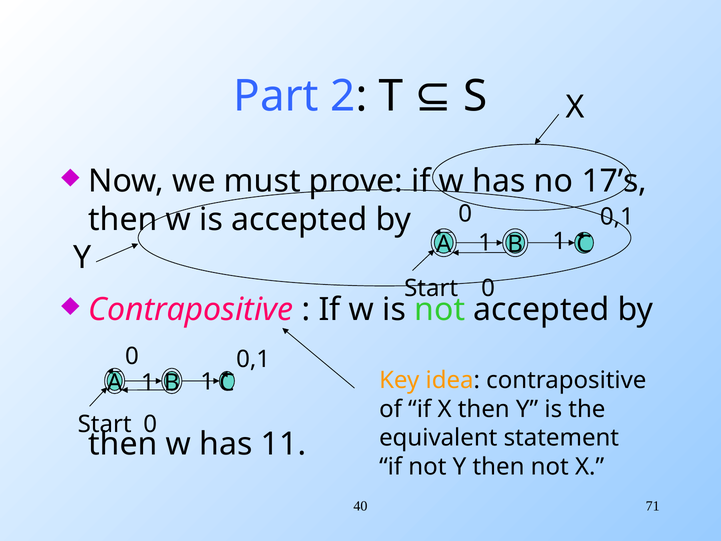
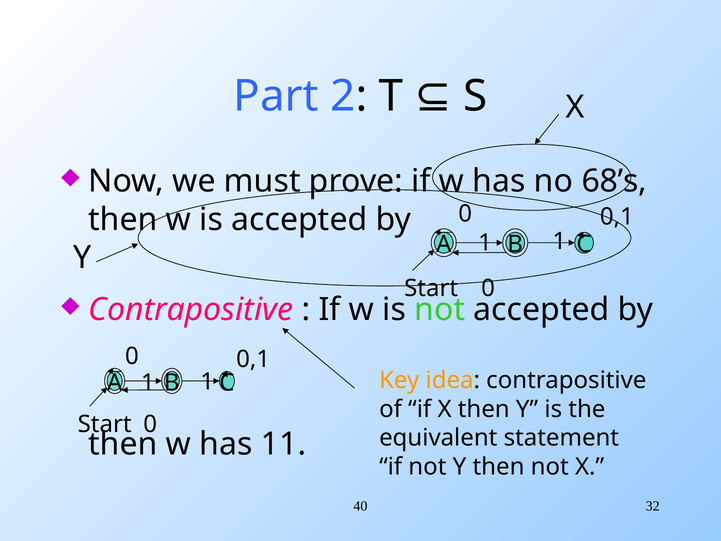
17’s: 17’s -> 68’s (614, 181)
71: 71 -> 32 (653, 506)
